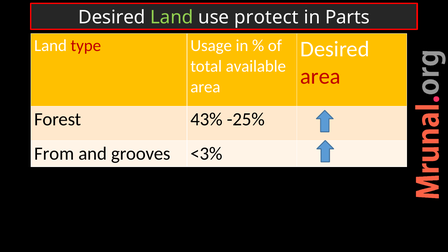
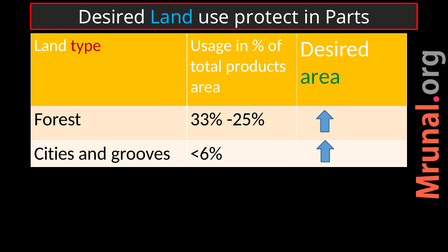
Land colour: light green -> light blue (172, 17)
available: available -> products (256, 66)
area colour: red -> green (320, 77)
43%: 43% -> 33% (206, 119)
From: From -> Cities (54, 154)
<3%: <3% -> <6% (206, 154)
